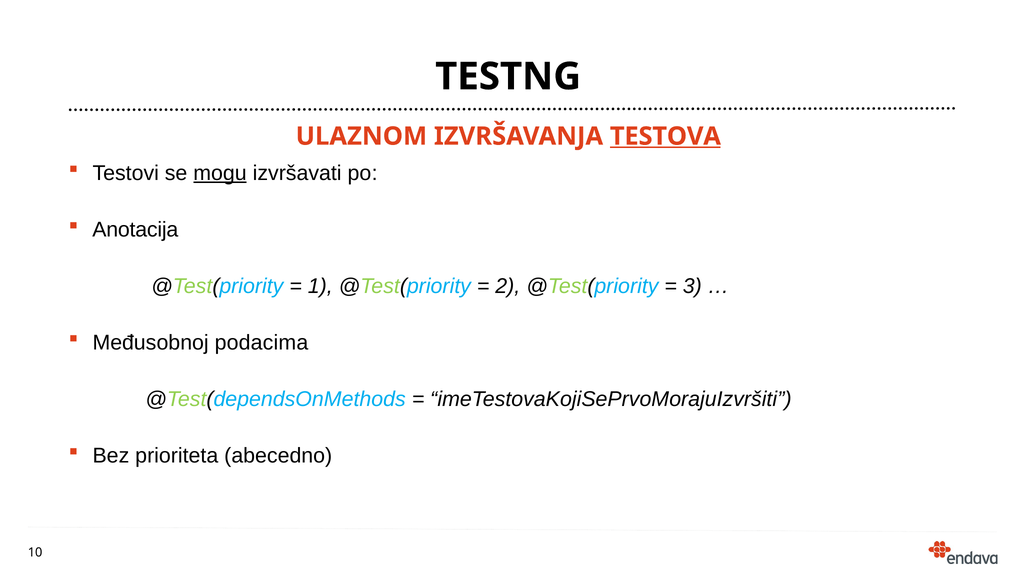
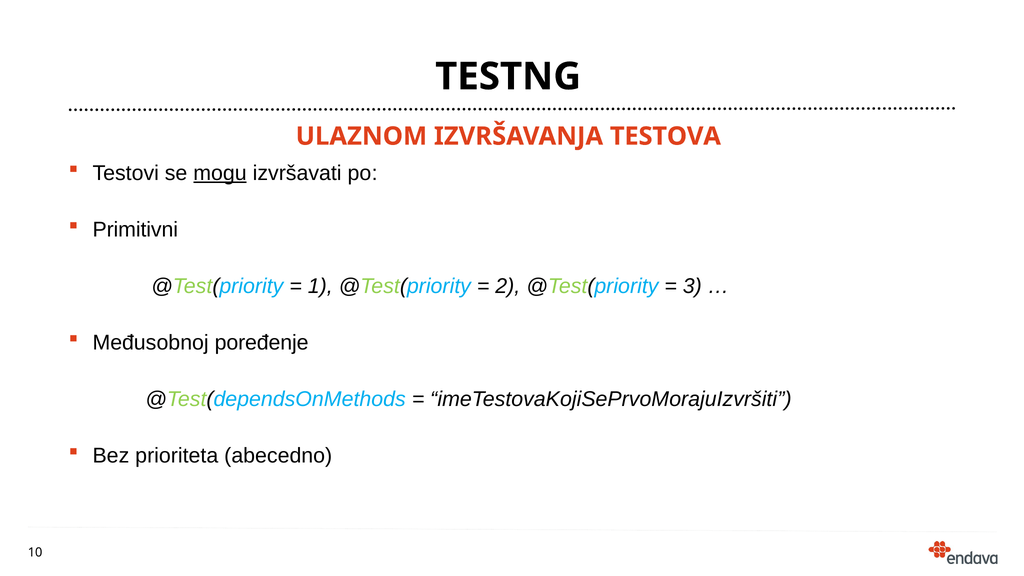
TESTOVA underline: present -> none (665, 136)
Anotacija: Anotacija -> Primitivni (135, 230)
podacima: podacima -> poređenje (262, 343)
